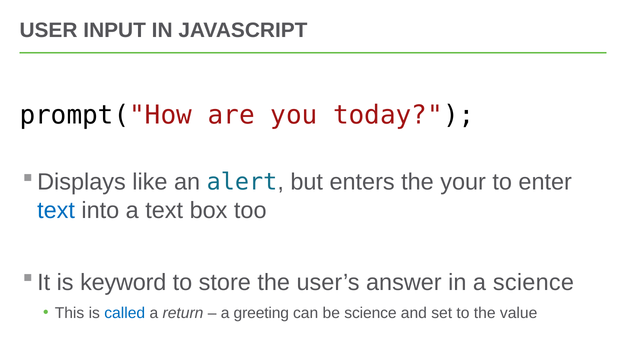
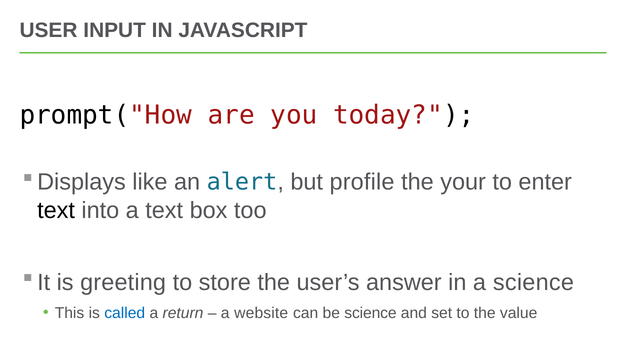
enters: enters -> profile (362, 182)
text colour: blue -> black (56, 210)
keyword: keyword -> greeting (123, 282)
greeting: greeting -> website (261, 313)
